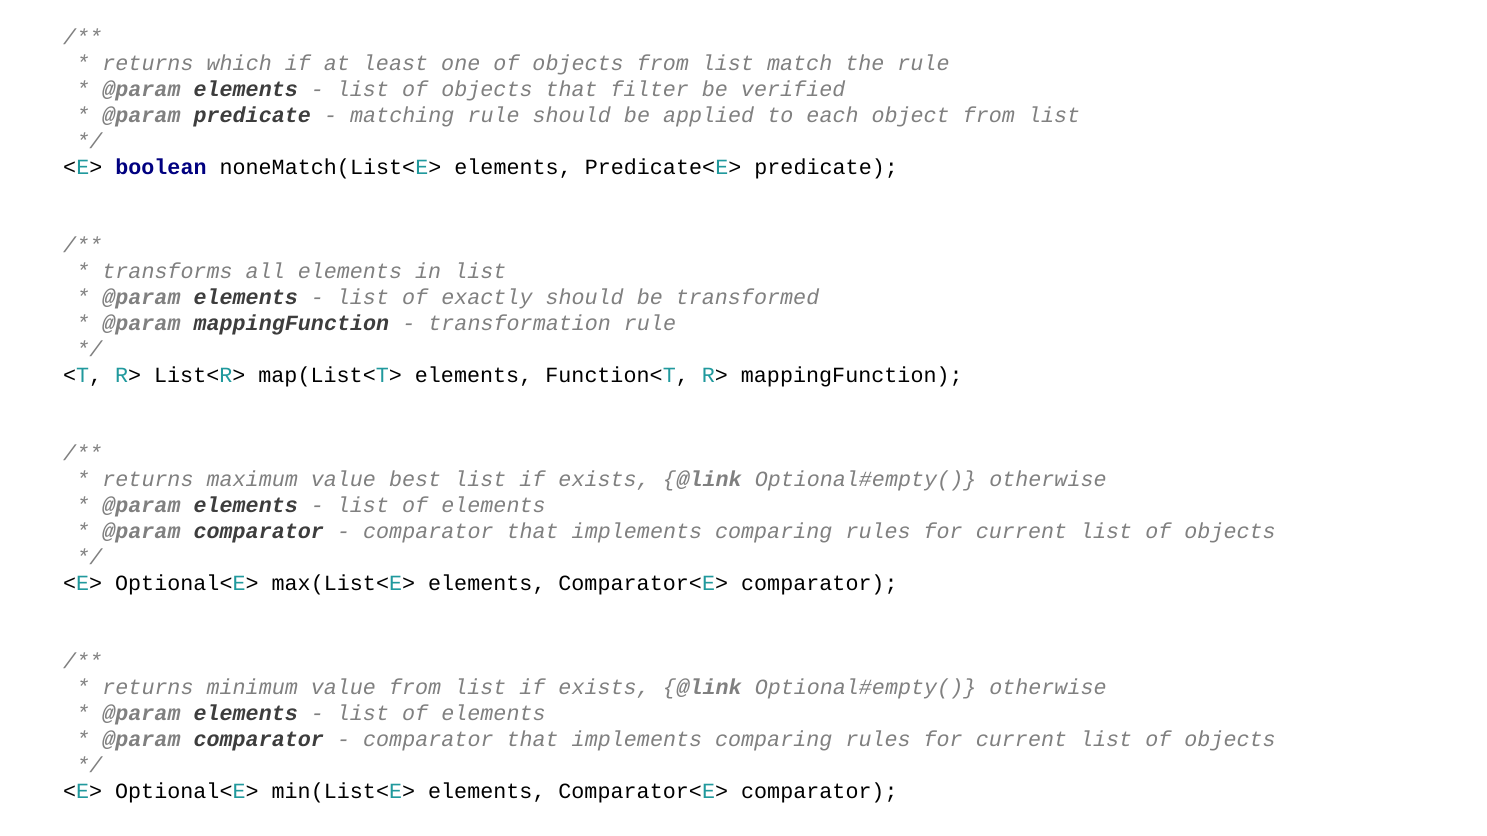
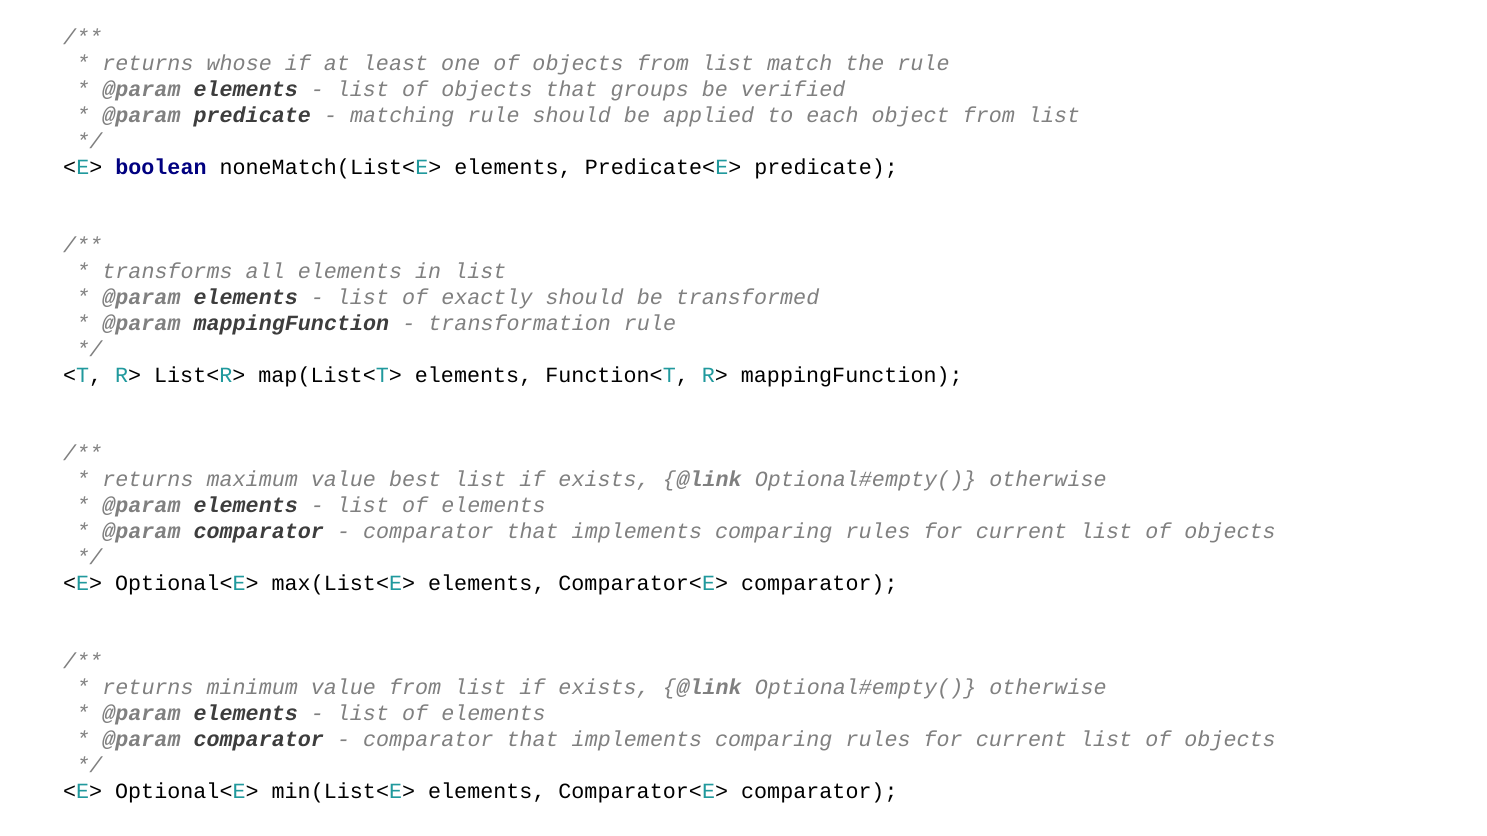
which: which -> whose (239, 63)
filter: filter -> groups (650, 89)
